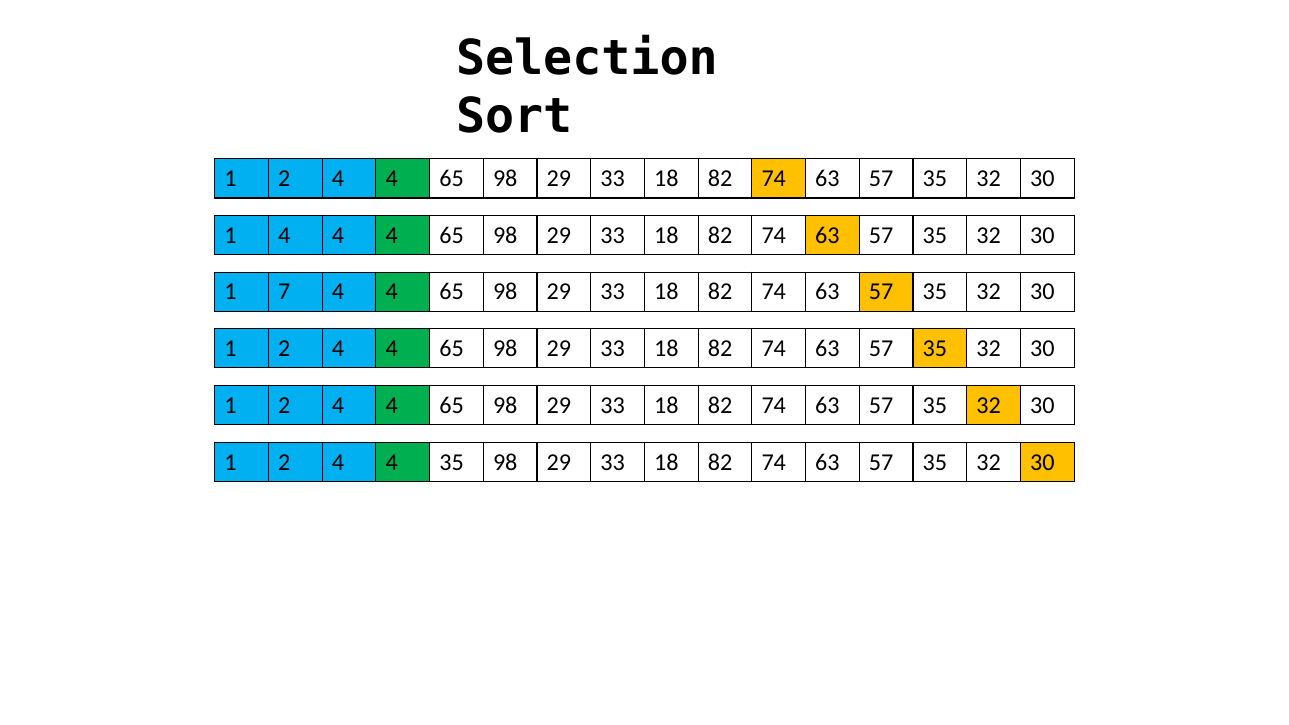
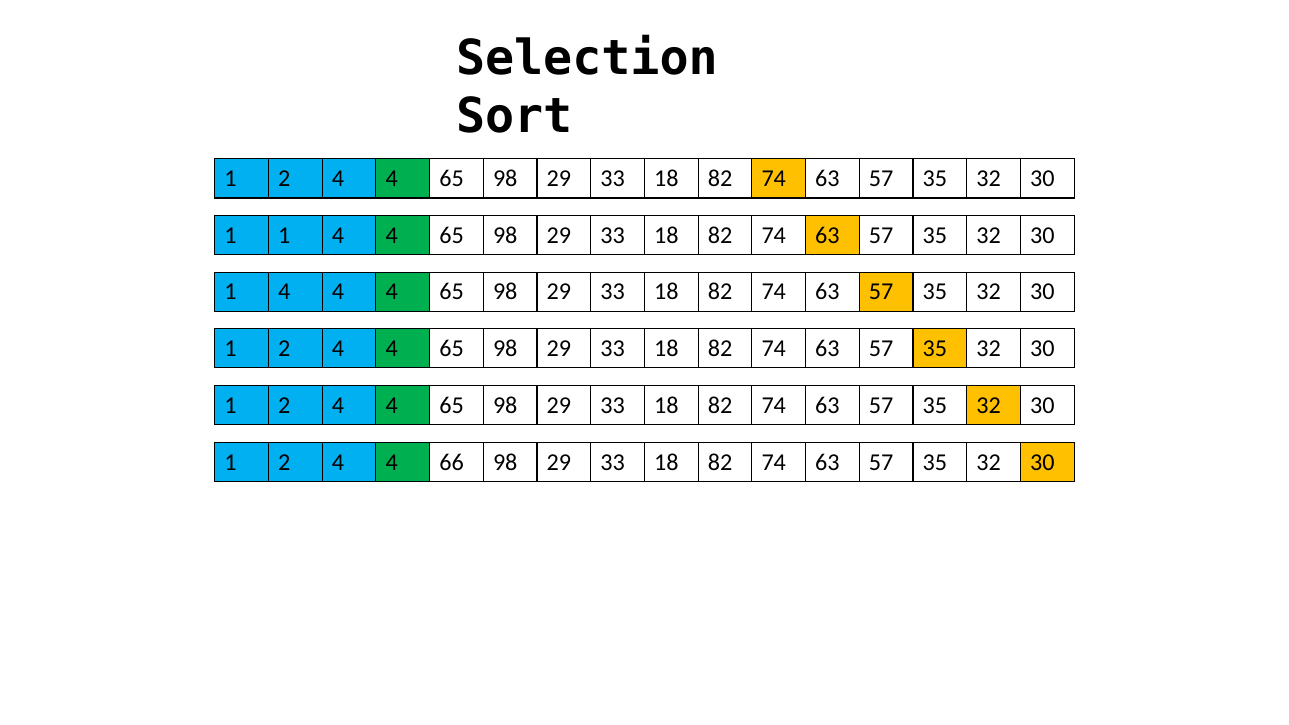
1 4: 4 -> 1 (284, 235)
7: 7 -> 4 (284, 292)
4 35: 35 -> 66 (452, 463)
